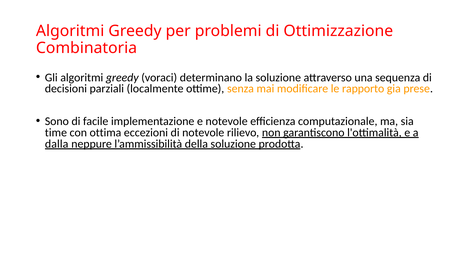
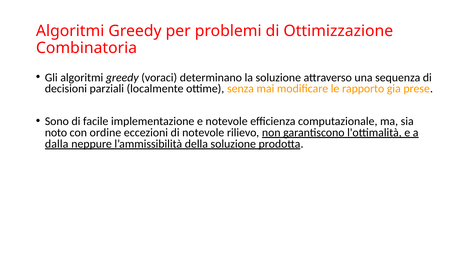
time: time -> noto (56, 133)
ottima: ottima -> ordine (105, 133)
